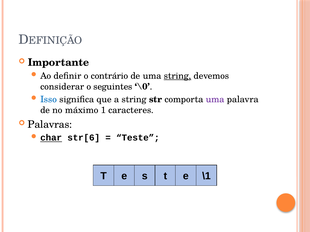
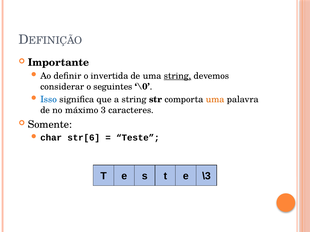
contrário: contrário -> invertida (110, 76)
uma colour: purple -> orange (215, 100)
1: 1 -> 3 (103, 110)
Palavras: Palavras -> Somente (50, 125)
char underline: present -> none (51, 138)
\1: \1 -> \3 (206, 176)
